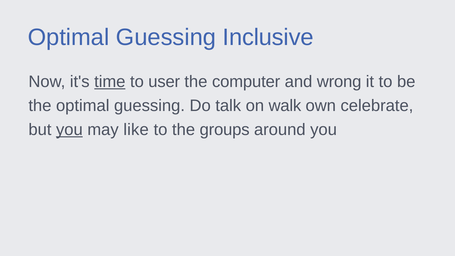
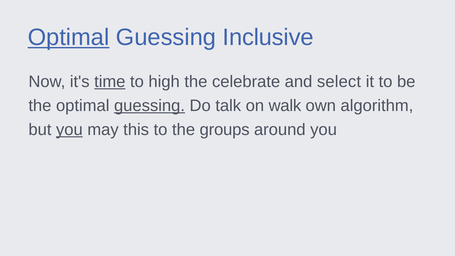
Optimal underline: none -> present (69, 37)
user: user -> high (164, 82)
computer: computer -> celebrate (246, 82)
wrong: wrong -> select (339, 82)
guessing underline: none -> present (149, 106)
celebrate: celebrate -> algorithm (377, 106)
like: like -> this (136, 130)
